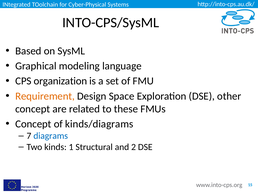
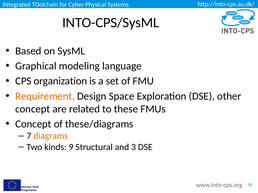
kinds/diagrams: kinds/diagrams -> these/diagrams (99, 124)
diagrams colour: blue -> orange (51, 136)
1: 1 -> 9 (71, 147)
2: 2 -> 3 (134, 147)
